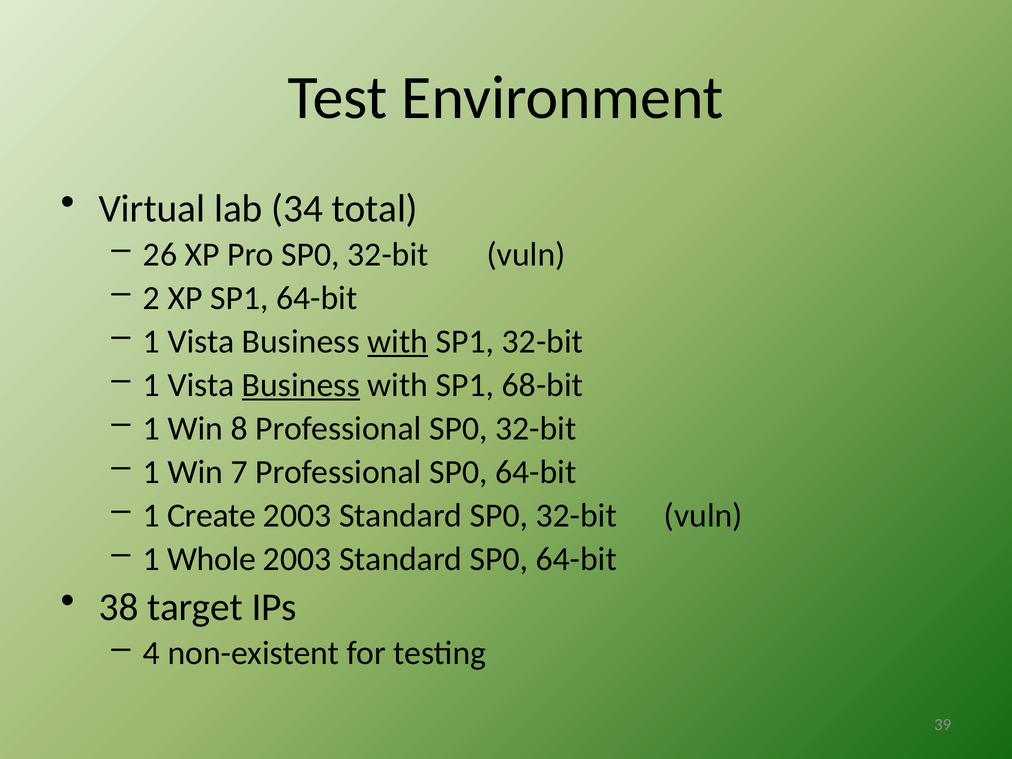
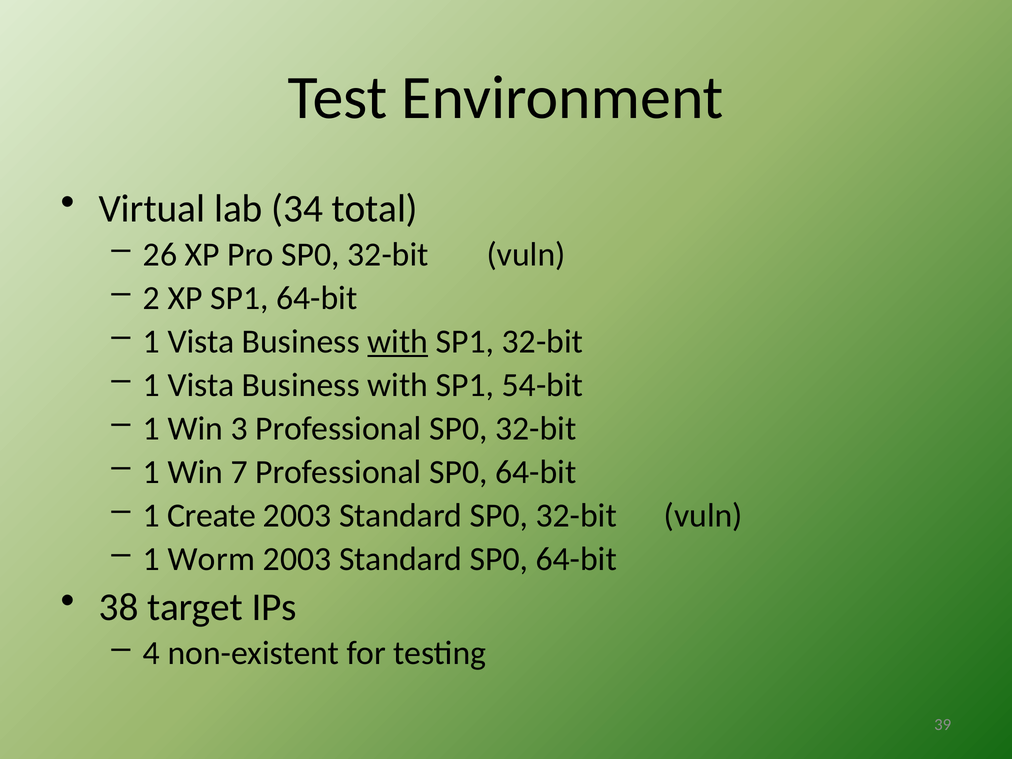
Business underline: present -> none (301, 385)
68-bit: 68-bit -> 54-bit (542, 385)
8: 8 -> 3 (239, 428)
Whole: Whole -> Worm (211, 559)
